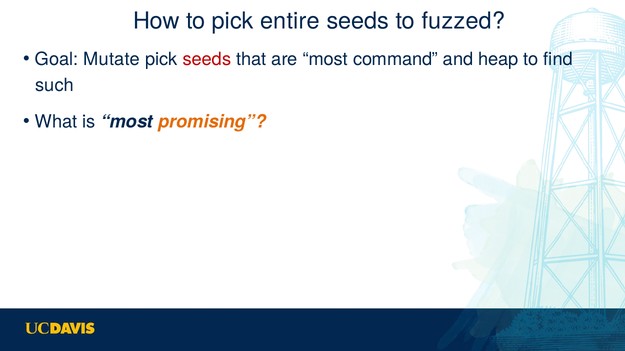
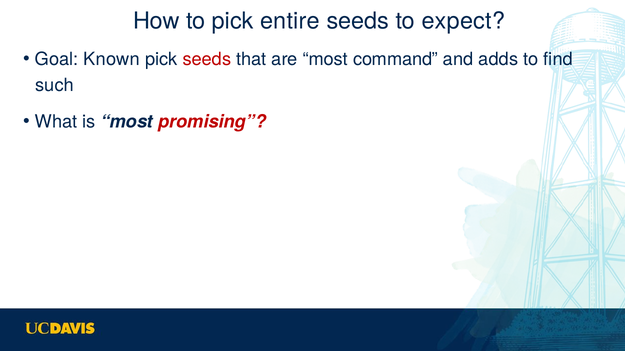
fuzzed: fuzzed -> expect (463, 21)
Mutate: Mutate -> Known (112, 59)
heap: heap -> adds (498, 59)
promising colour: orange -> red (212, 122)
